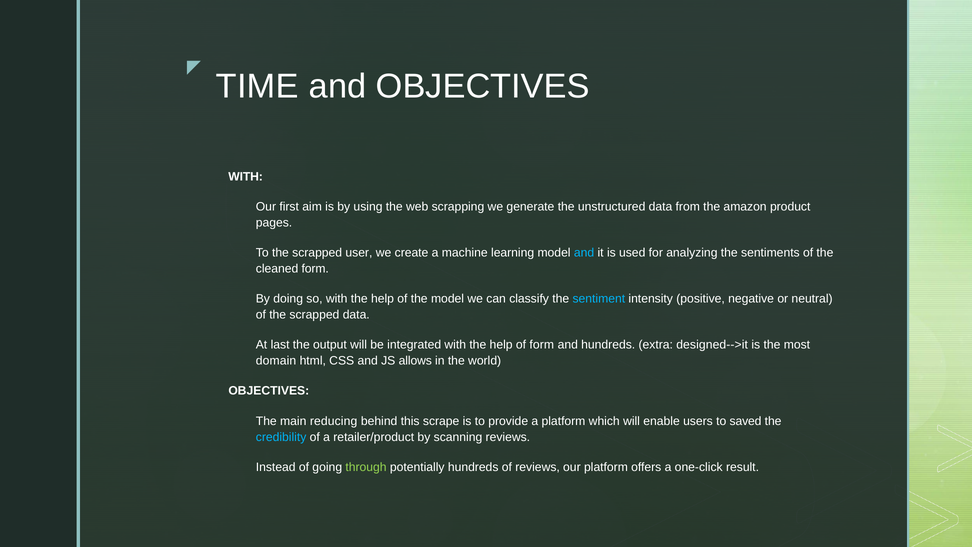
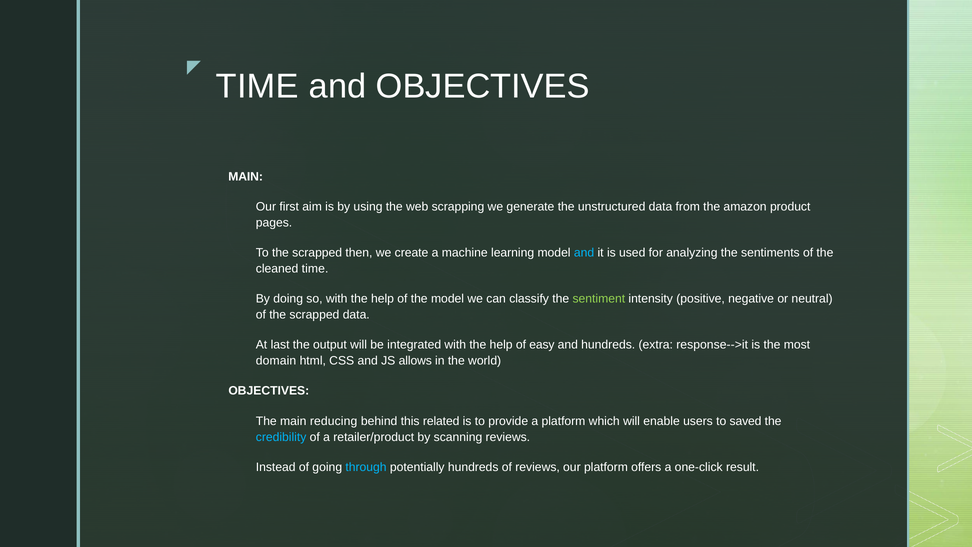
WITH: WITH -> MAIN (246, 176)
user: user -> then (359, 253)
cleaned form: form -> time (315, 269)
sentiment colour: light blue -> light green (599, 299)
of form: form -> easy (542, 345)
designed-->it: designed-->it -> response-->it (712, 345)
scrape: scrape -> related (441, 421)
through colour: light green -> light blue (366, 467)
